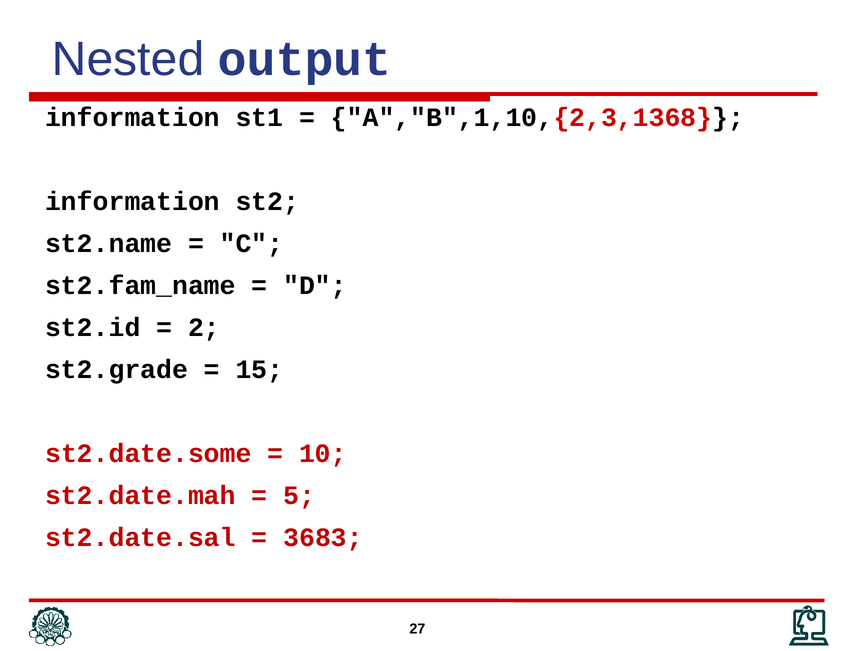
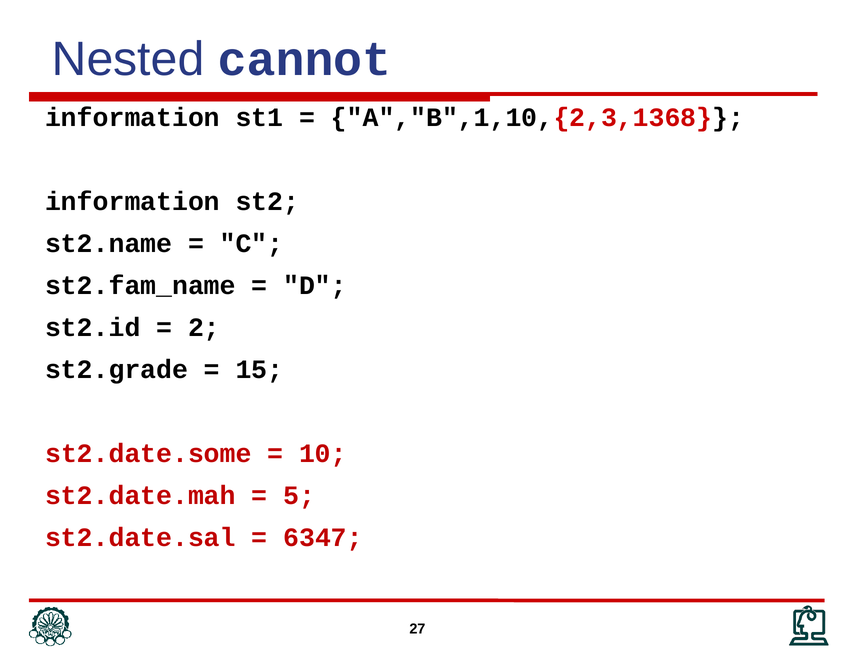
output: output -> cannot (305, 59)
3683: 3683 -> 6347 (323, 538)
